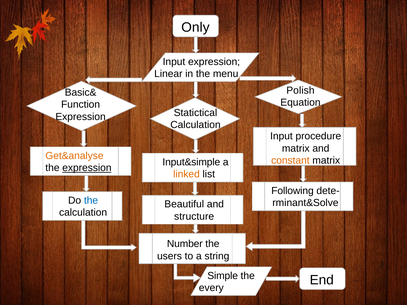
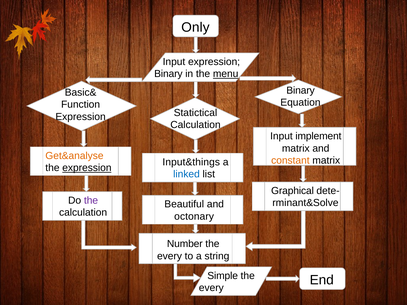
Linear: Linear -> Binary (168, 74)
menu underline: none -> present (226, 74)
Polish: Polish -> Binary (301, 90)
procedure: procedure -> implement (318, 136)
Input&simple: Input&simple -> Input&things (191, 162)
linked colour: orange -> blue (186, 174)
Following: Following -> Graphical (292, 191)
the colour: blue -> purple (91, 201)
structure: structure -> octonary (194, 217)
users: users -> every (170, 256)
